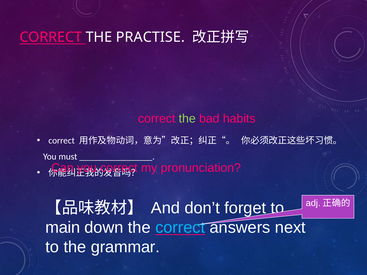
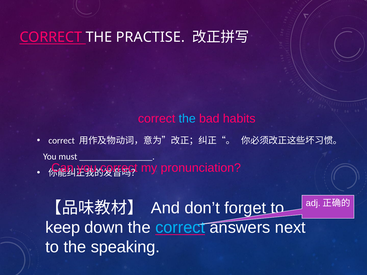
the colour: light green -> light blue (187, 119)
main: main -> keep (63, 228)
grammar: grammar -> speaking (125, 247)
